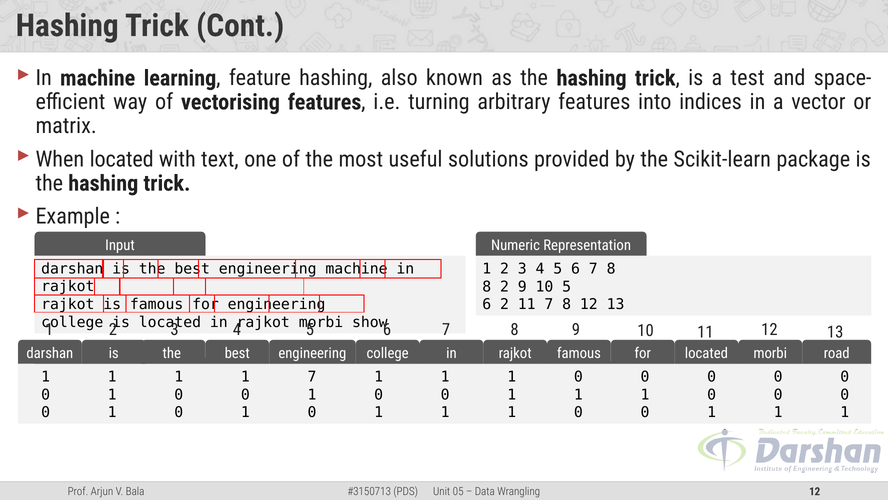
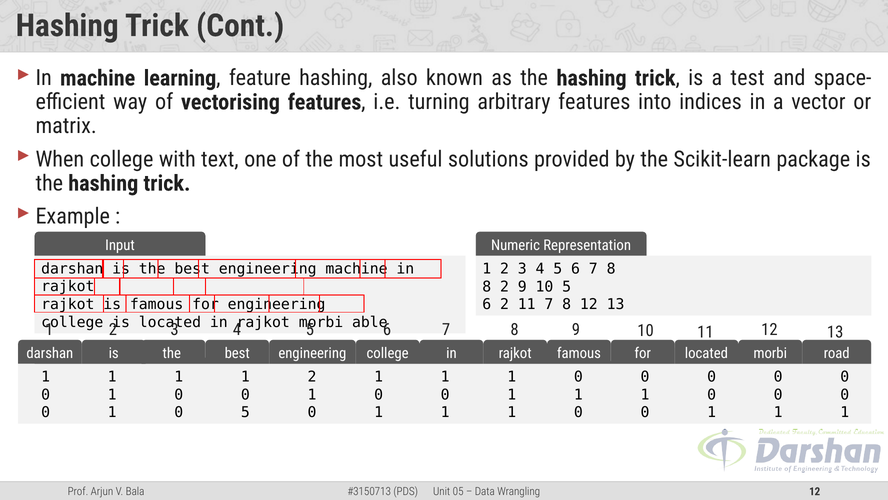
When located: located -> college (122, 159)
show: show -> able (370, 322)
1 1 7: 7 -> 2 (312, 377)
1: 1 -> 5 (245, 412)
